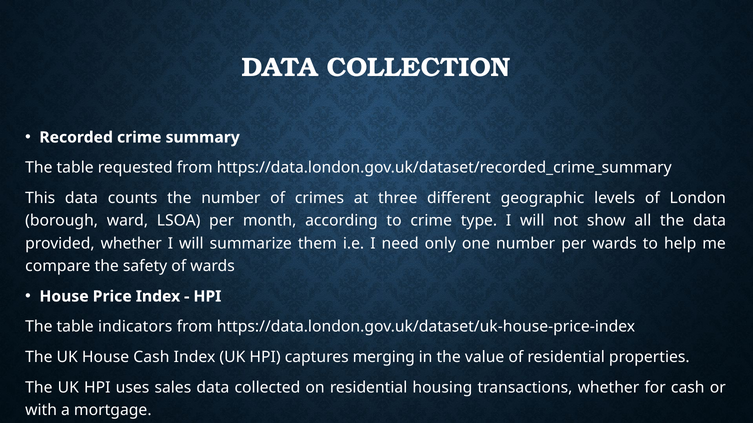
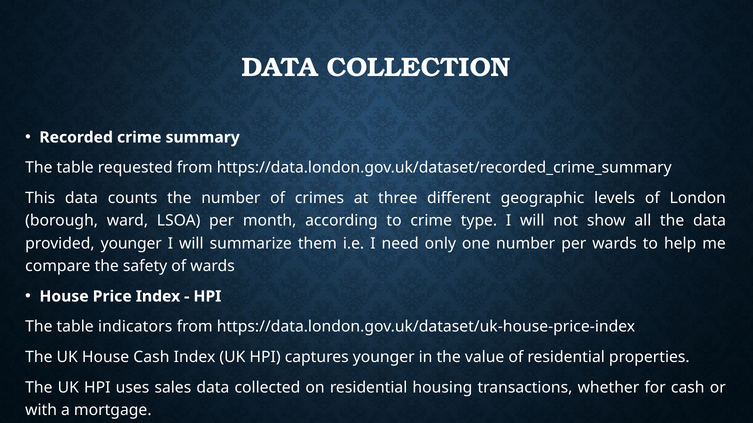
provided whether: whether -> younger (131, 244)
captures merging: merging -> younger (384, 358)
